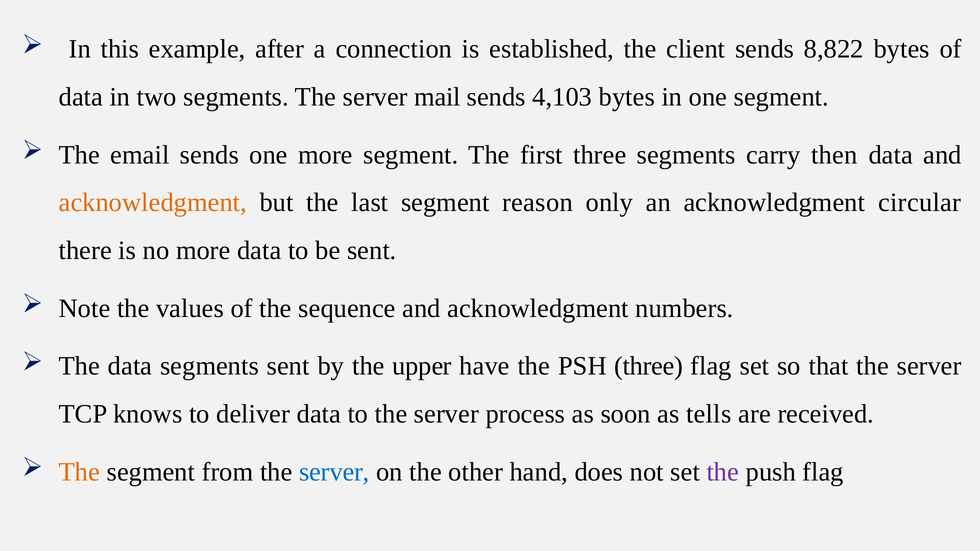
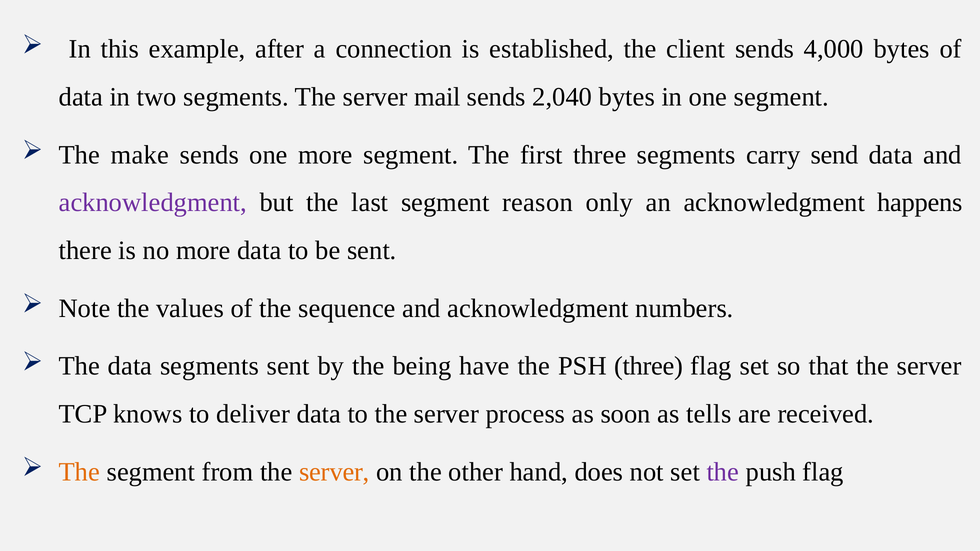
8,822: 8,822 -> 4,000 (834, 49)
4,103: 4,103 -> 2,040 (562, 97)
email: email -> make (140, 155)
then: then -> send (835, 155)
acknowledgment colour: orange -> purple (153, 203)
circular: circular -> happens (920, 203)
upper: upper -> being (422, 366)
server colour: blue -> orange (334, 472)
